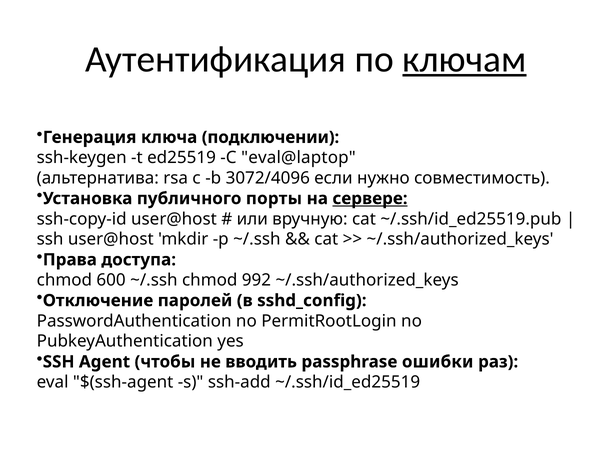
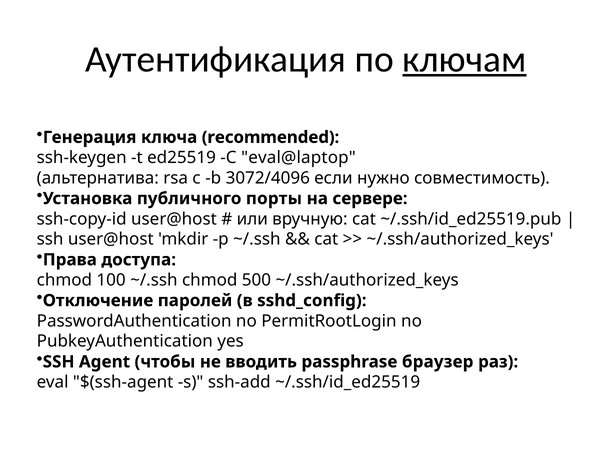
подключении: подключении -> recommended (271, 137)
сервере underline: present -> none (370, 199)
600: 600 -> 100 (111, 280)
992: 992 -> 500 (256, 280)
ошибки: ошибки -> браузер (438, 362)
